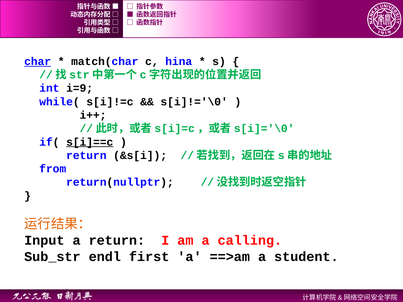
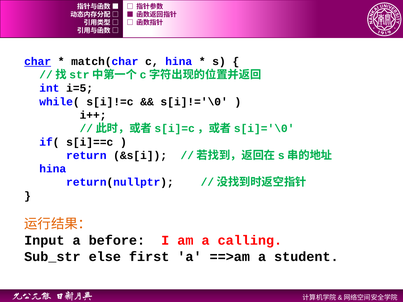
i=9: i=9 -> i=5 (80, 88)
s[i]==c underline: present -> none (90, 142)
from: from -> hina (53, 169)
a return: return -> before (117, 241)
endl: endl -> else (105, 257)
